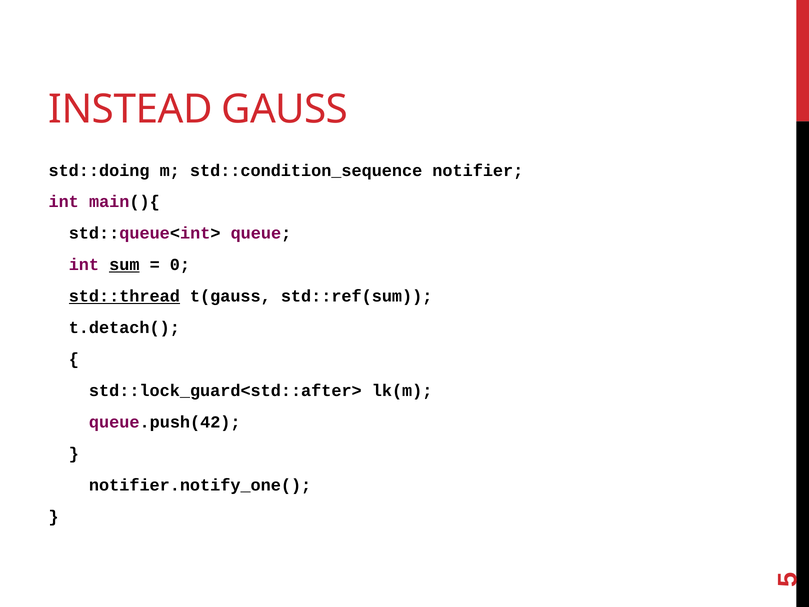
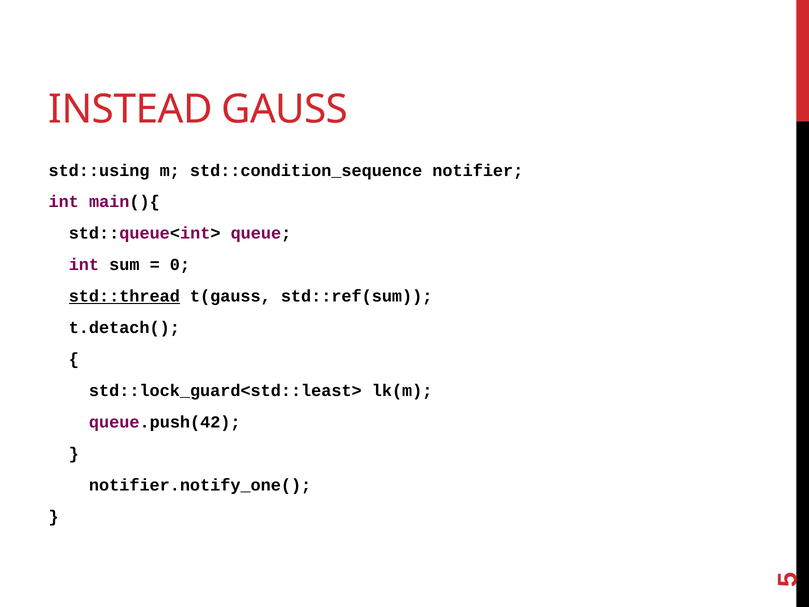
std::doing: std::doing -> std::using (99, 170)
sum underline: present -> none (124, 265)
std::lock_guard<std::after>: std::lock_guard<std::after> -> std::lock_guard<std::least> (225, 391)
